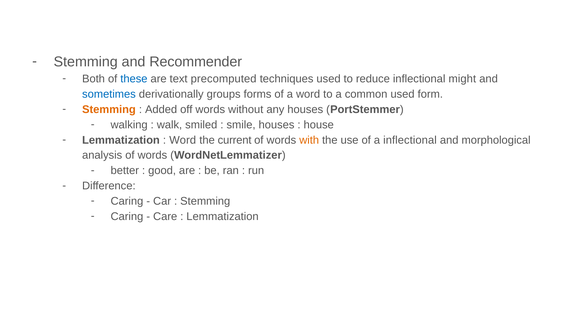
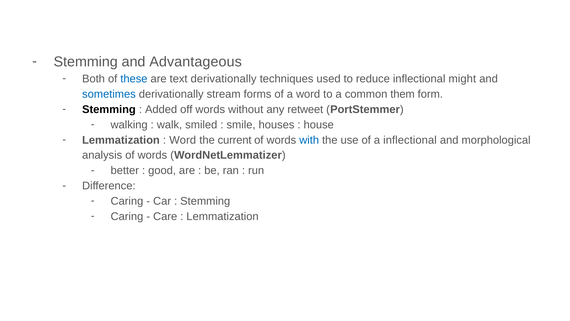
Recommender: Recommender -> Advantageous (196, 62)
text precomputed: precomputed -> derivationally (224, 79)
groups: groups -> stream (224, 94)
common used: used -> them (403, 94)
Stemming colour: orange -> black (109, 109)
any houses: houses -> retweet (305, 109)
with colour: orange -> blue (309, 140)
